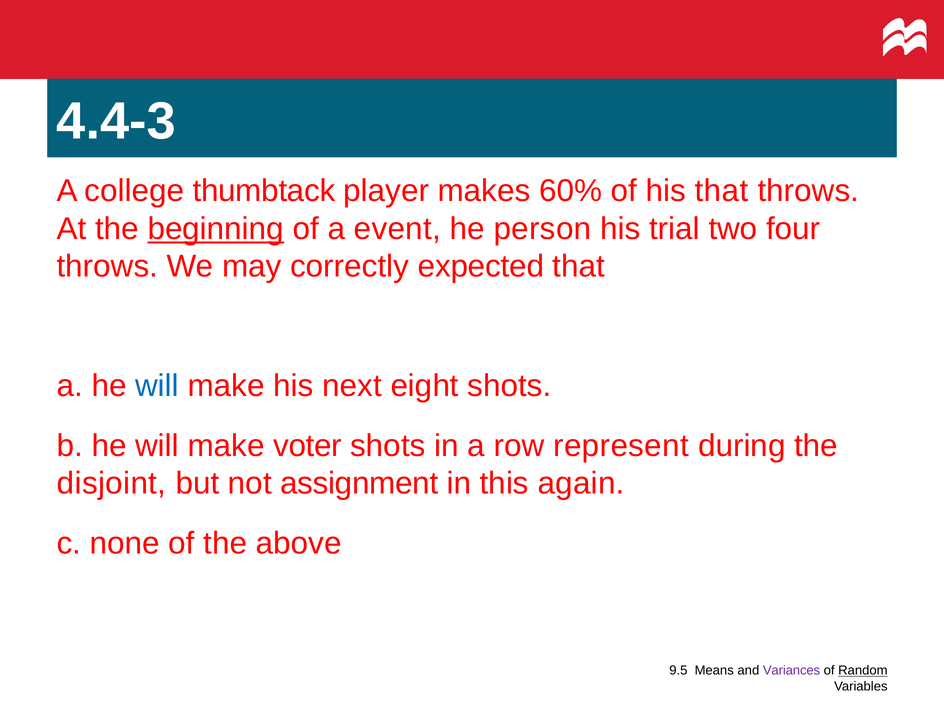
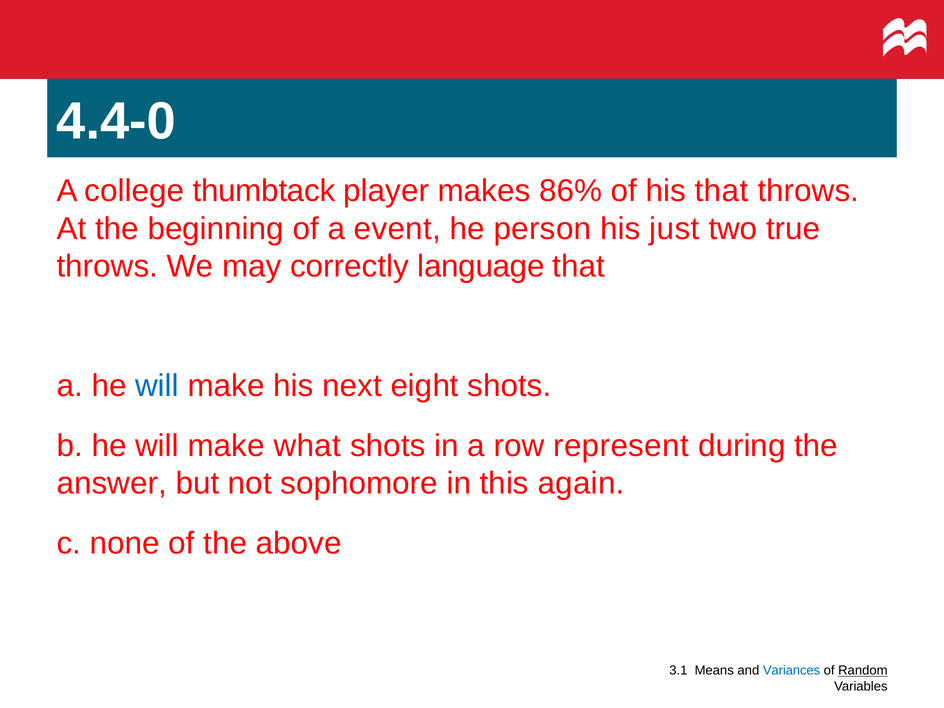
4.4-3: 4.4-3 -> 4.4-0 (116, 122)
60%: 60% -> 86% (571, 191)
beginning underline: present -> none (216, 229)
trial: trial -> just (674, 229)
four: four -> true (793, 229)
expected: expected -> language (481, 267)
voter: voter -> what (307, 446)
disjoint: disjoint -> answer (112, 484)
assignment: assignment -> sophomore (359, 484)
9.5: 9.5 -> 3.1 (678, 671)
Variances colour: purple -> blue (792, 671)
